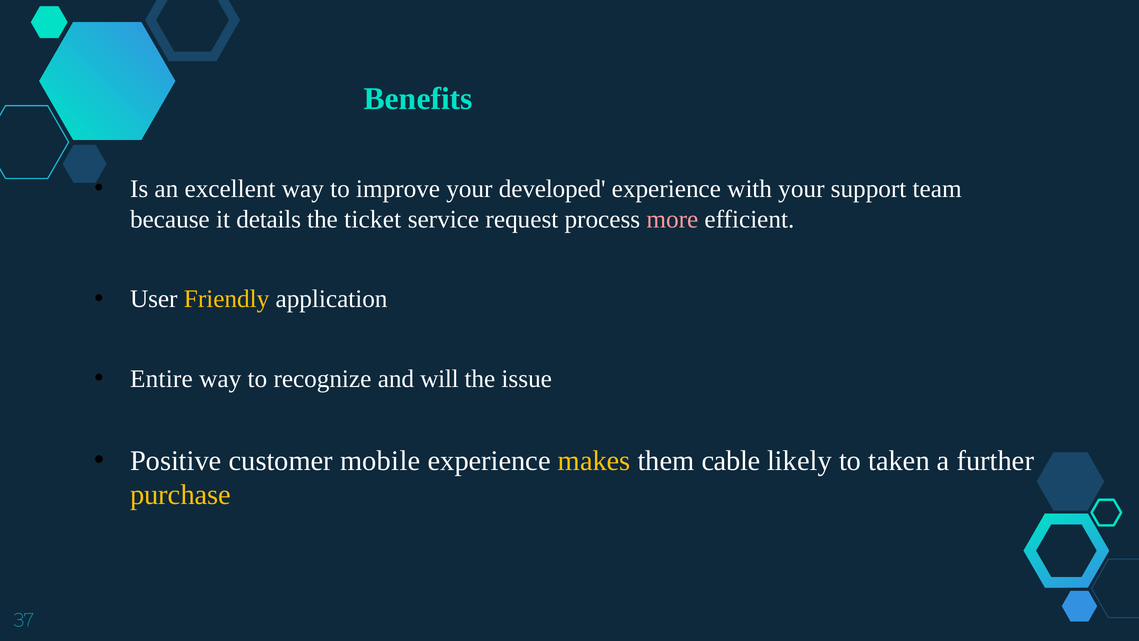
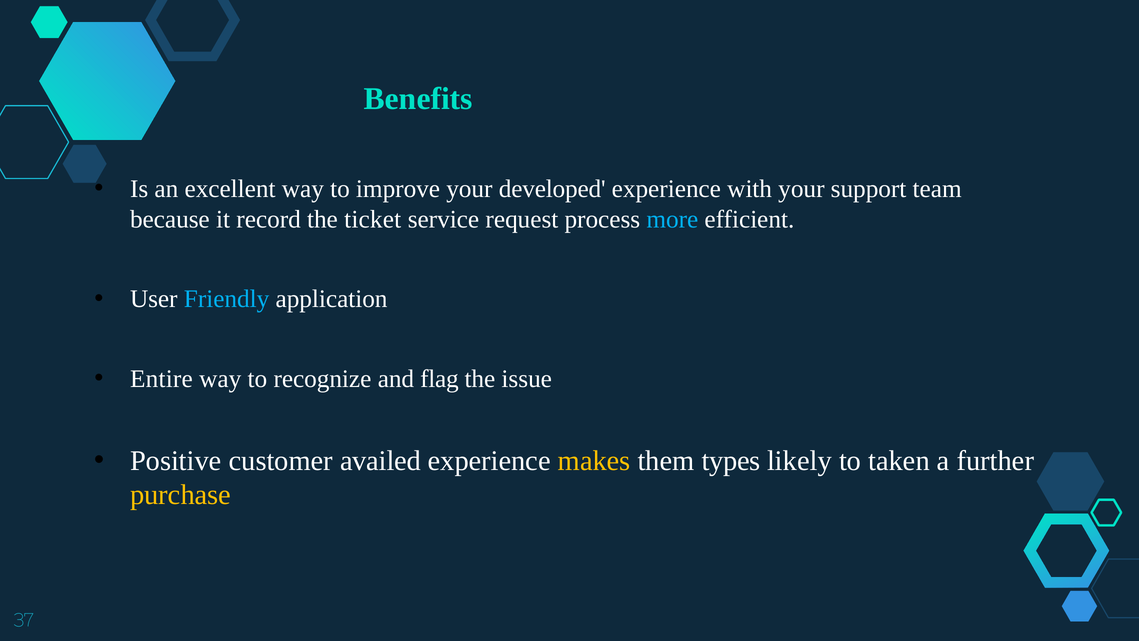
details: details -> record (269, 219)
more colour: pink -> light blue (672, 219)
Friendly colour: yellow -> light blue (227, 299)
will: will -> flag (439, 379)
mobile: mobile -> availed (380, 461)
cable: cable -> types (731, 461)
